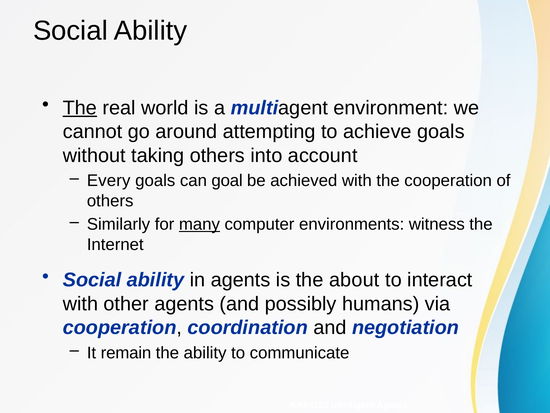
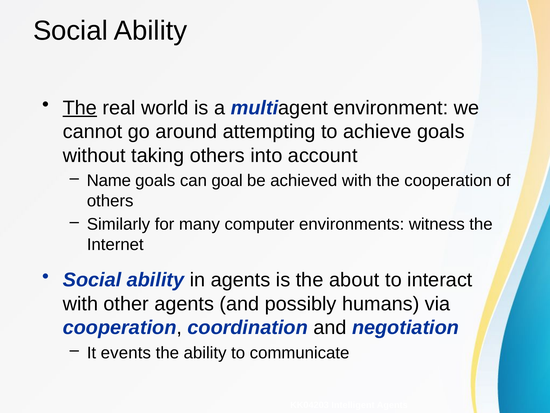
Every: Every -> Name (109, 180)
many underline: present -> none (199, 224)
remain: remain -> events (126, 352)
